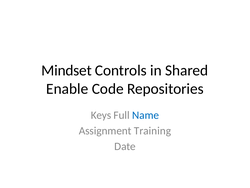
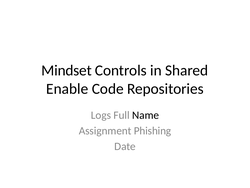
Keys: Keys -> Logs (101, 115)
Name colour: blue -> black (146, 115)
Training: Training -> Phishing (153, 131)
